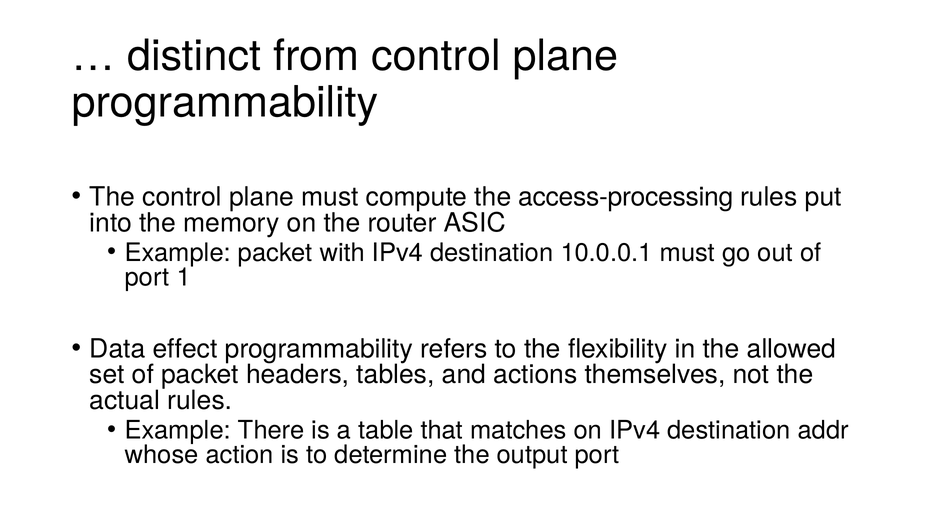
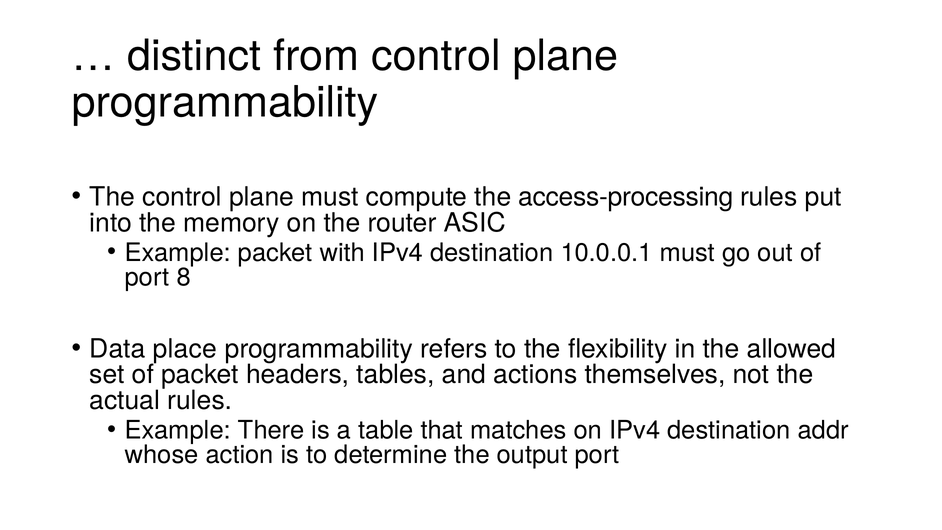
1: 1 -> 8 (184, 277)
effect: effect -> place (185, 349)
